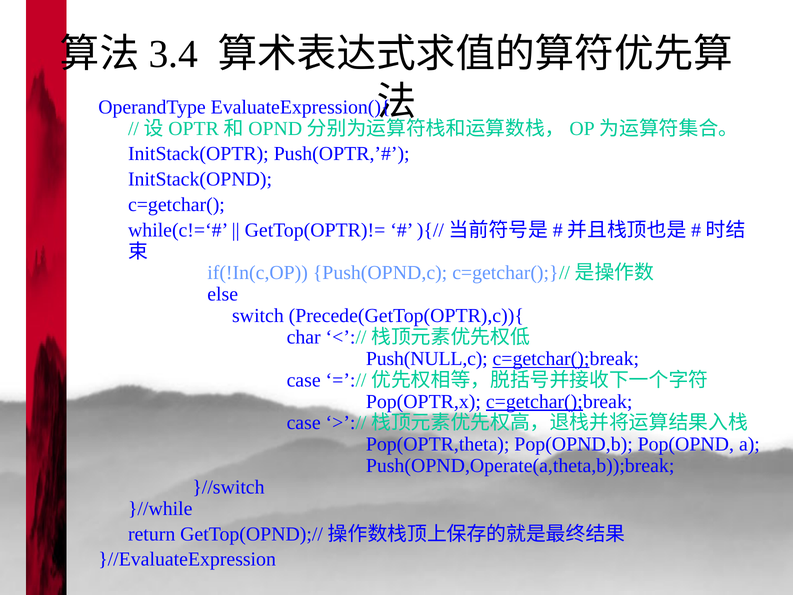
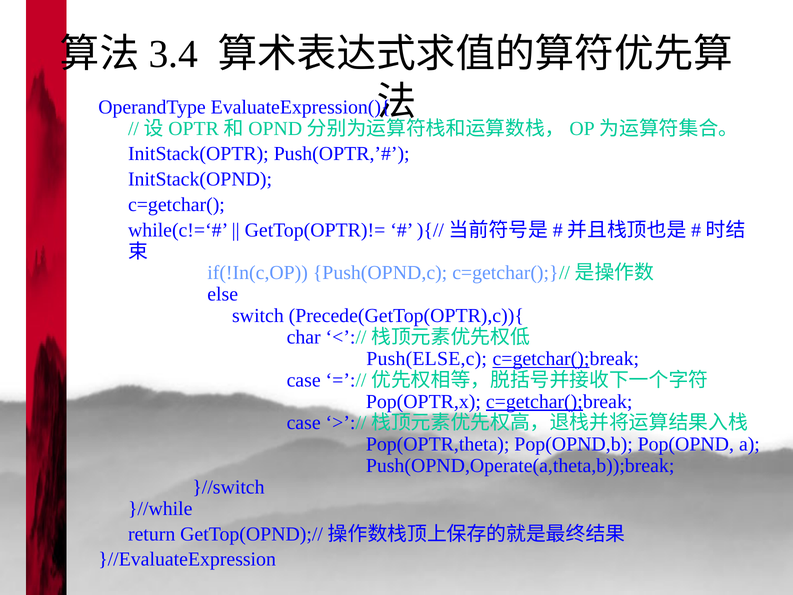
Push(NULL,c: Push(NULL,c -> Push(ELSE,c (427, 358)
